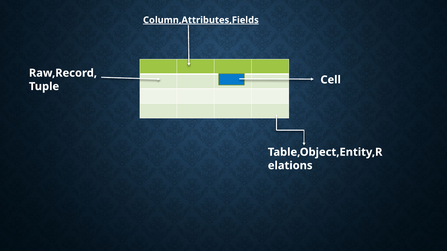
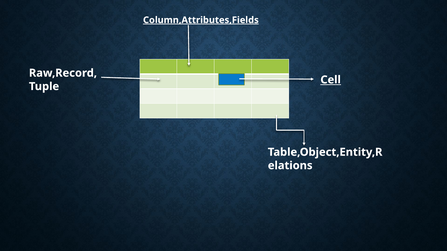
Cell underline: none -> present (331, 80)
